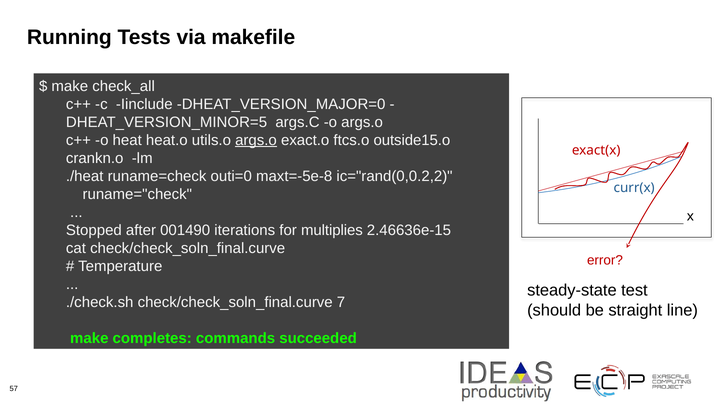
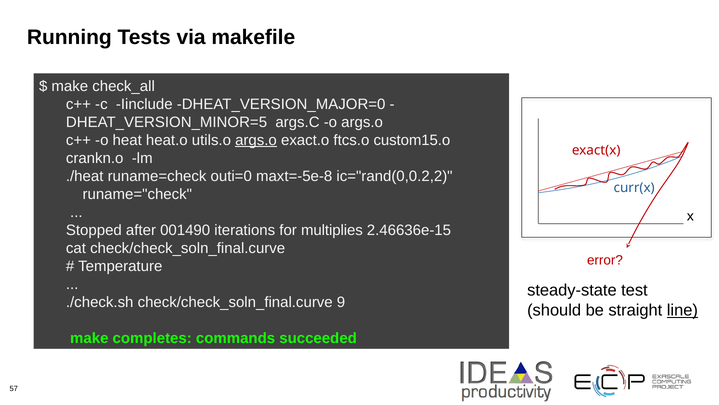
outside15.o: outside15.o -> custom15.o (412, 140)
7: 7 -> 9 (341, 302)
line underline: none -> present (682, 310)
